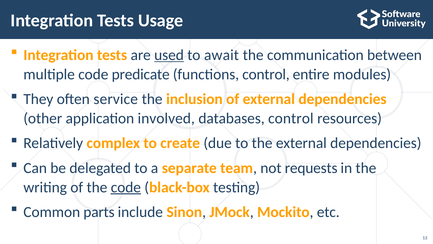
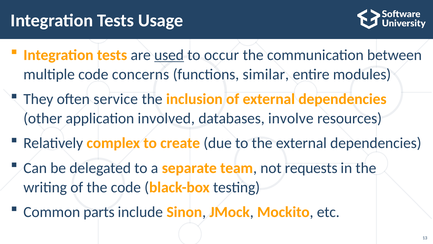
await: await -> occur (222, 55)
predicate: predicate -> concerns (141, 74)
functions control: control -> similar (266, 74)
databases control: control -> involve (291, 118)
code underline: present -> none (126, 187)
